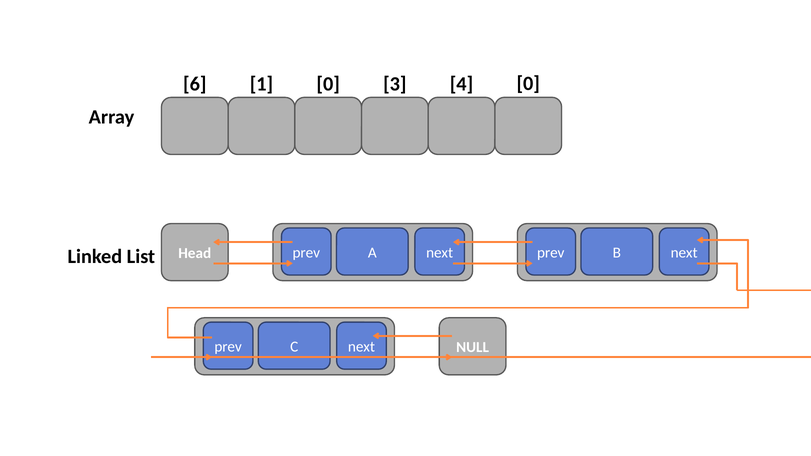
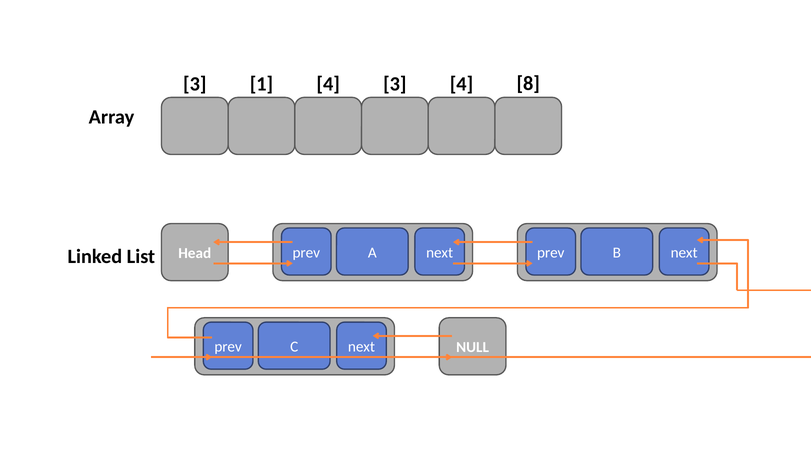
6: 6 -> 3 (195, 84)
1 0: 0 -> 4 (328, 84)
4 0: 0 -> 8 (528, 84)
